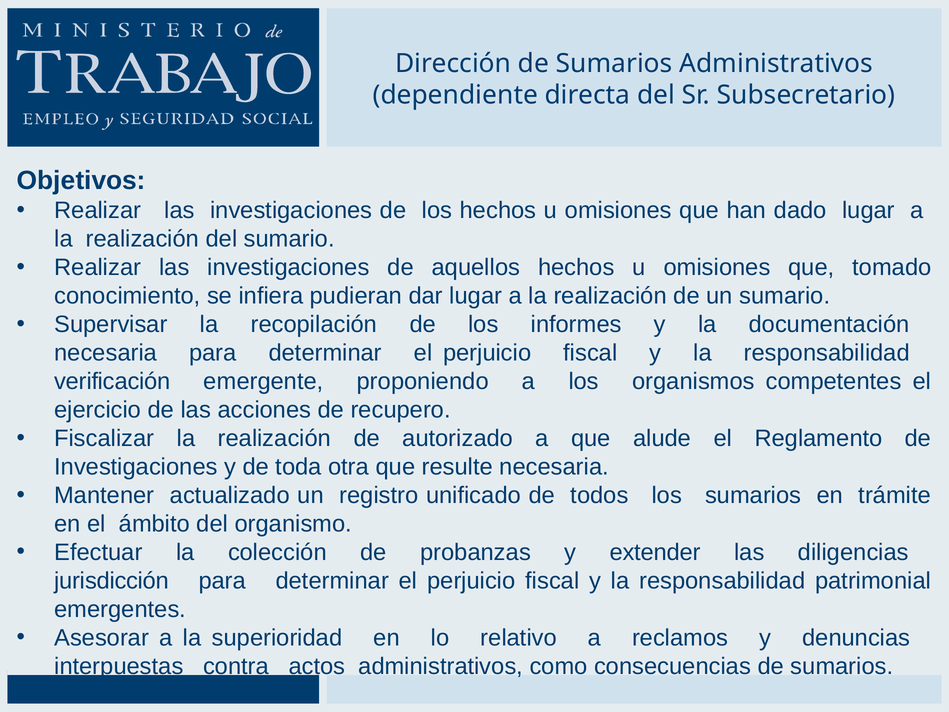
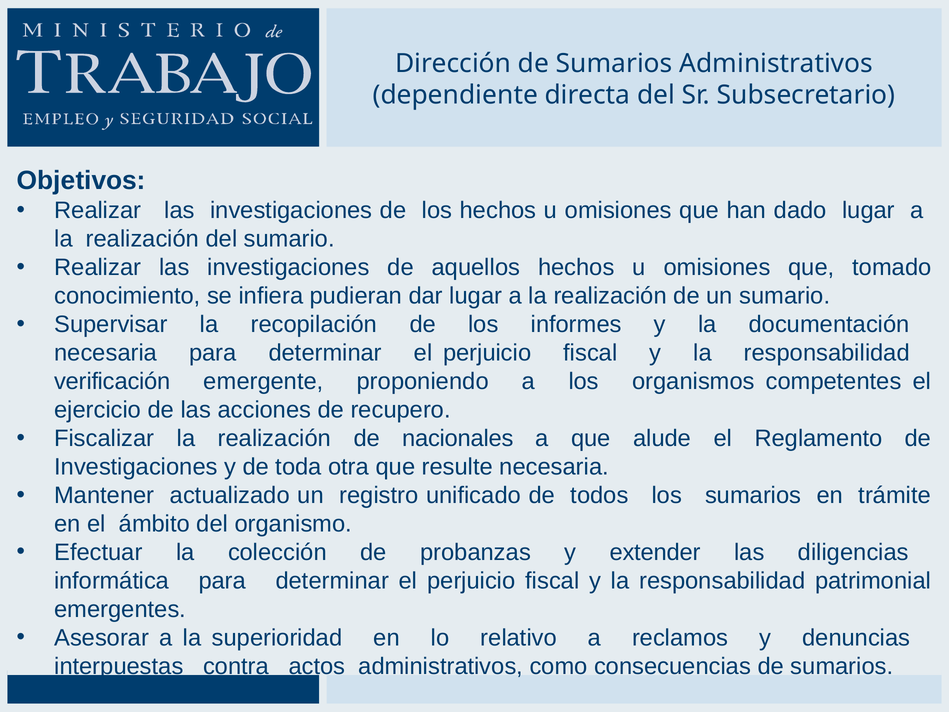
autorizado: autorizado -> nacionales (458, 438)
jurisdicción: jurisdicción -> informática (112, 581)
